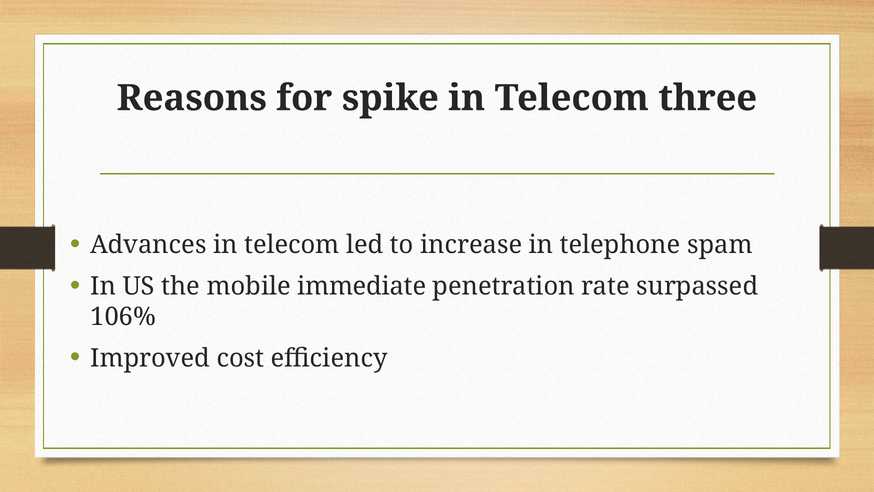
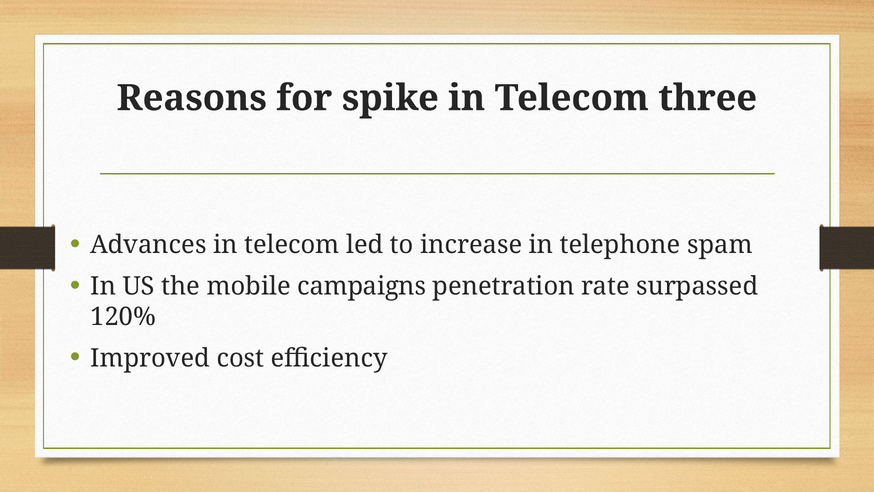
immediate: immediate -> campaigns (362, 286)
106%: 106% -> 120% (123, 317)
